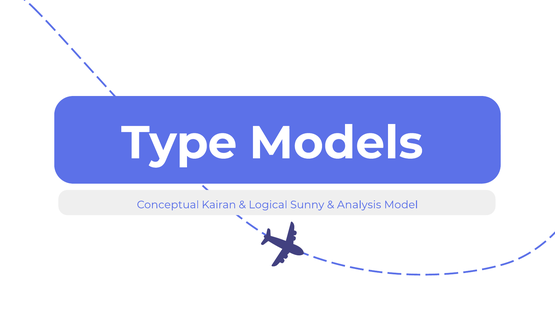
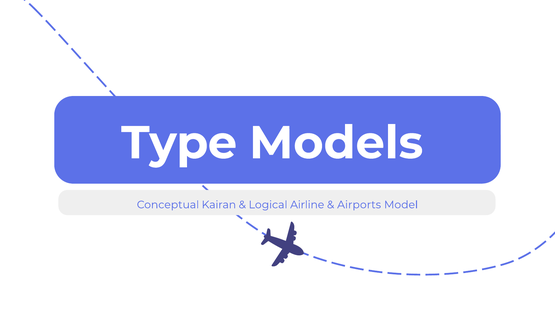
Sunny: Sunny -> Airline (307, 205)
Analysis: Analysis -> Airports (359, 205)
